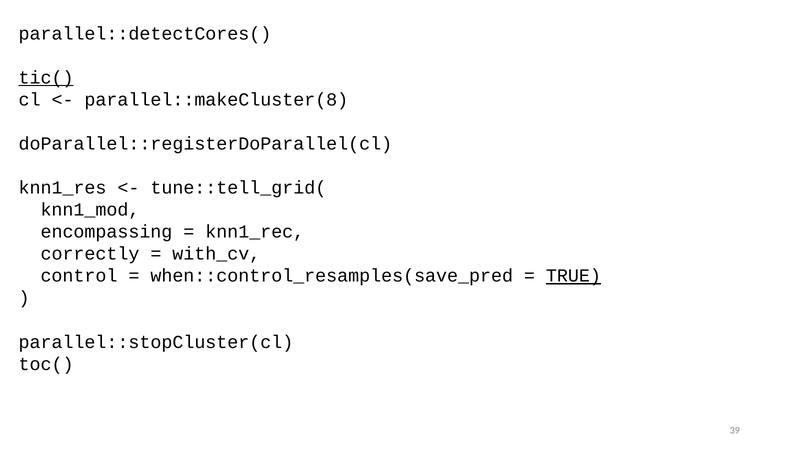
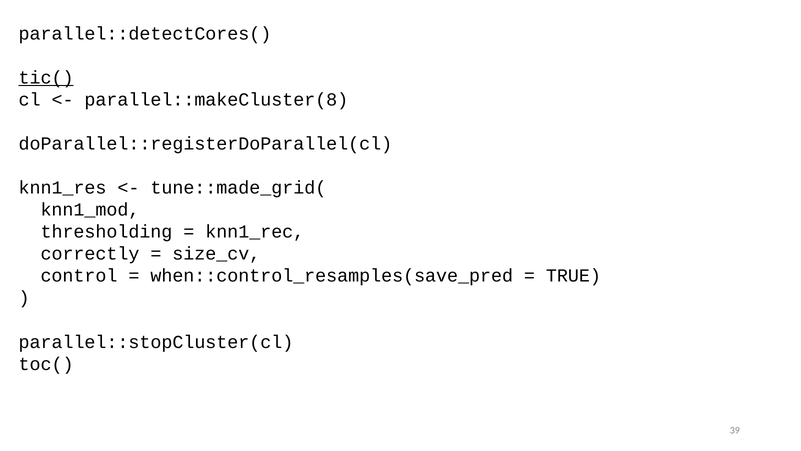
tune::tell_grid(: tune::tell_grid( -> tune::made_grid( (238, 188)
encompassing: encompassing -> thresholding (106, 232)
with_cv: with_cv -> size_cv (216, 254)
TRUE underline: present -> none (573, 276)
